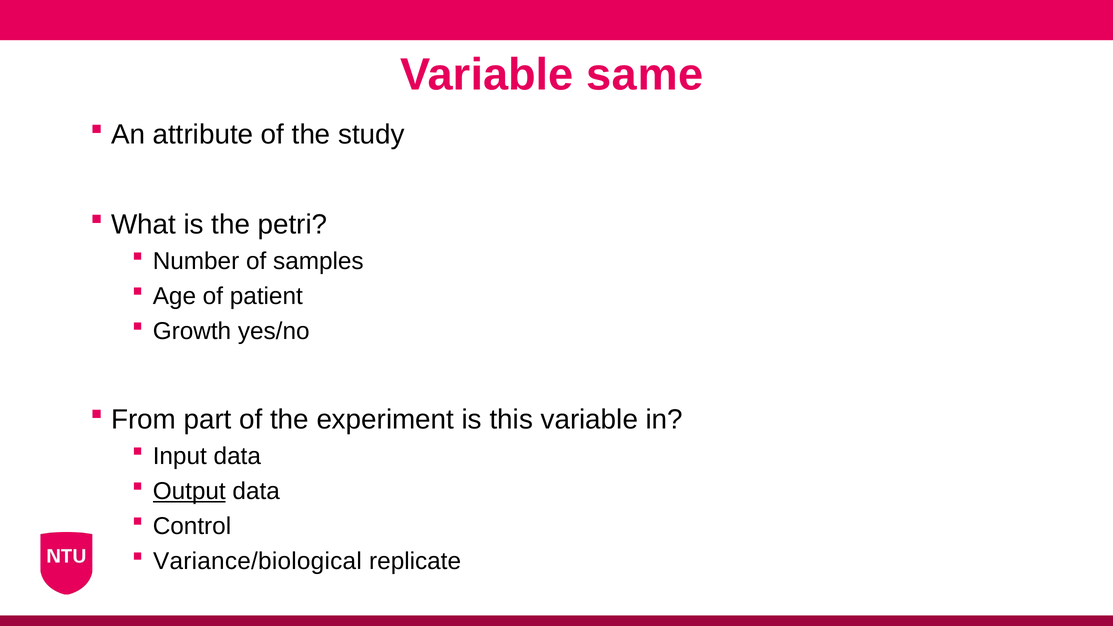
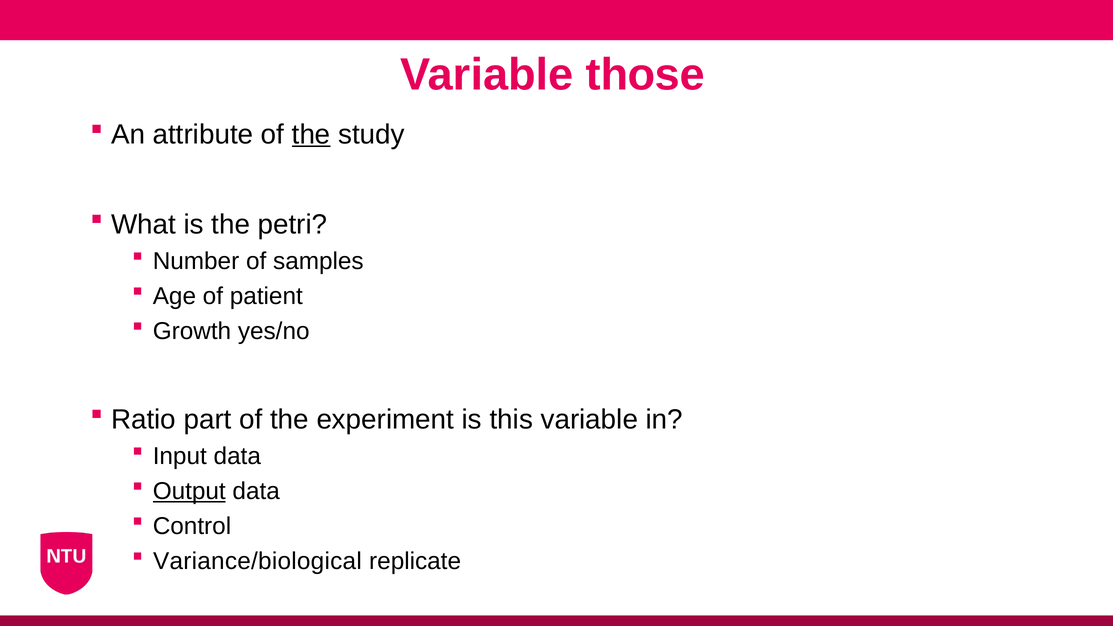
same: same -> those (645, 75)
the underline: none -> present (311, 134)
From: From -> Ratio (143, 419)
